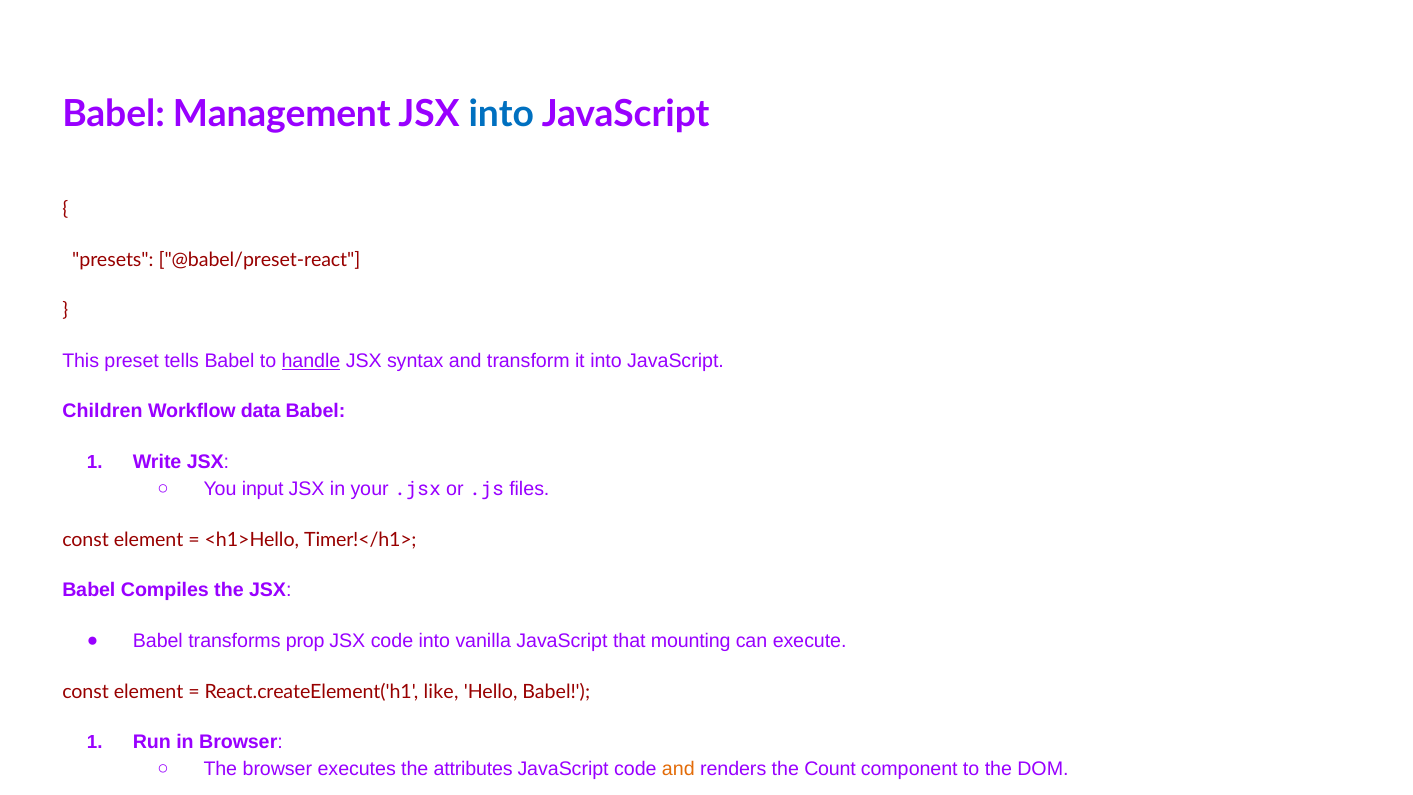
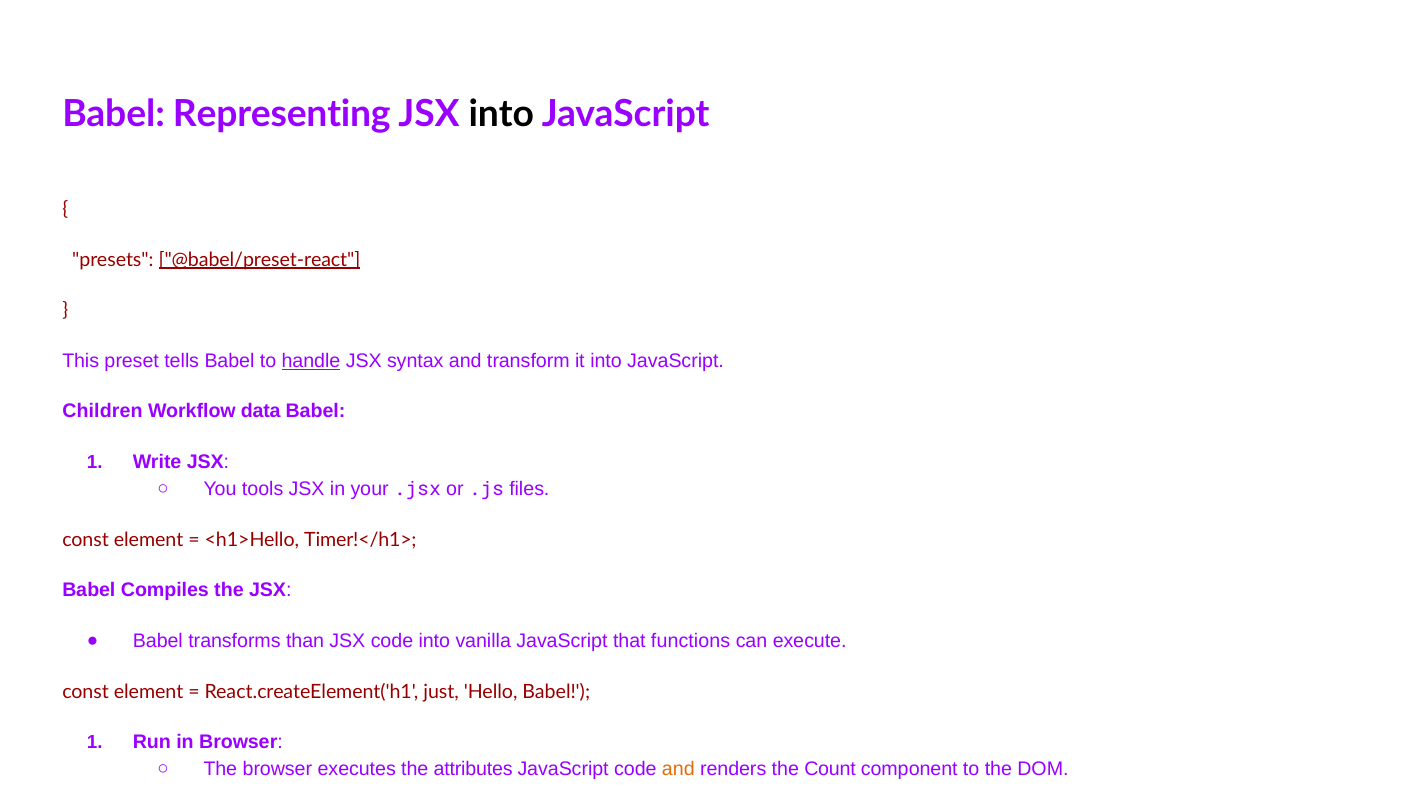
Management: Management -> Representing (282, 114)
into colour: blue -> black (501, 114)
@babel/preset-react underline: none -> present (259, 259)
input: input -> tools (263, 489)
prop: prop -> than (305, 641)
mounting: mounting -> functions (691, 641)
like: like -> just (441, 692)
